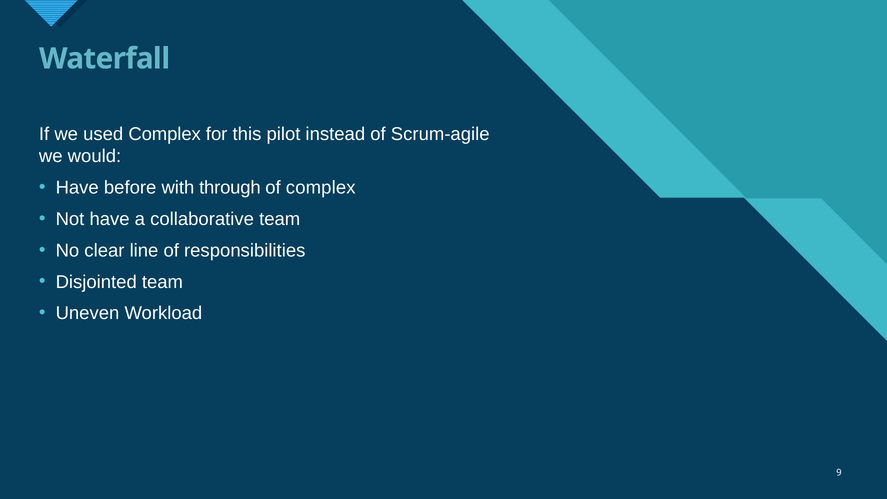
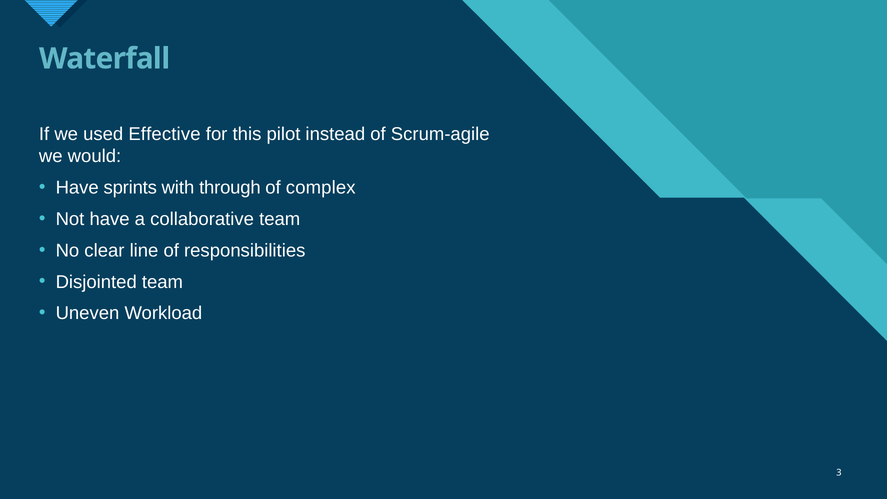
used Complex: Complex -> Effective (164, 134)
before: before -> sprints (130, 188)
9: 9 -> 3 (839, 473)
